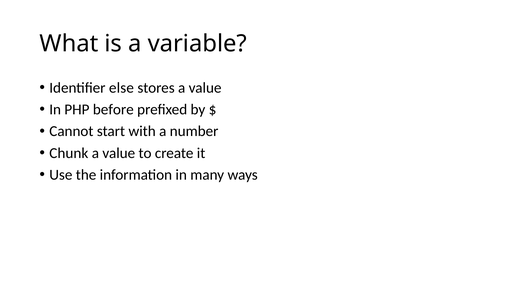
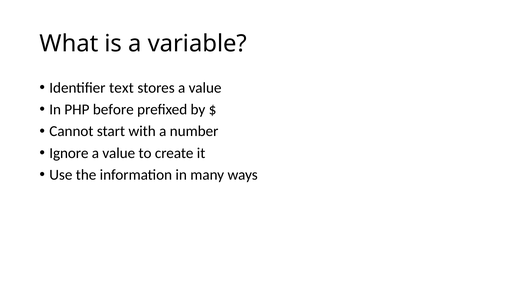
else: else -> text (121, 88)
Chunk: Chunk -> Ignore (69, 153)
